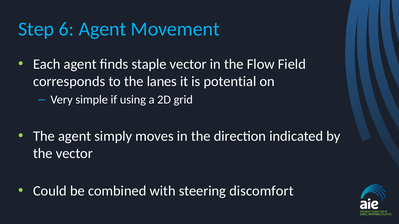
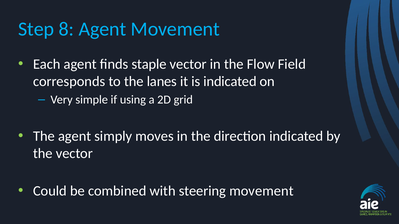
6: 6 -> 8 (66, 29)
is potential: potential -> indicated (230, 81)
steering discomfort: discomfort -> movement (261, 191)
